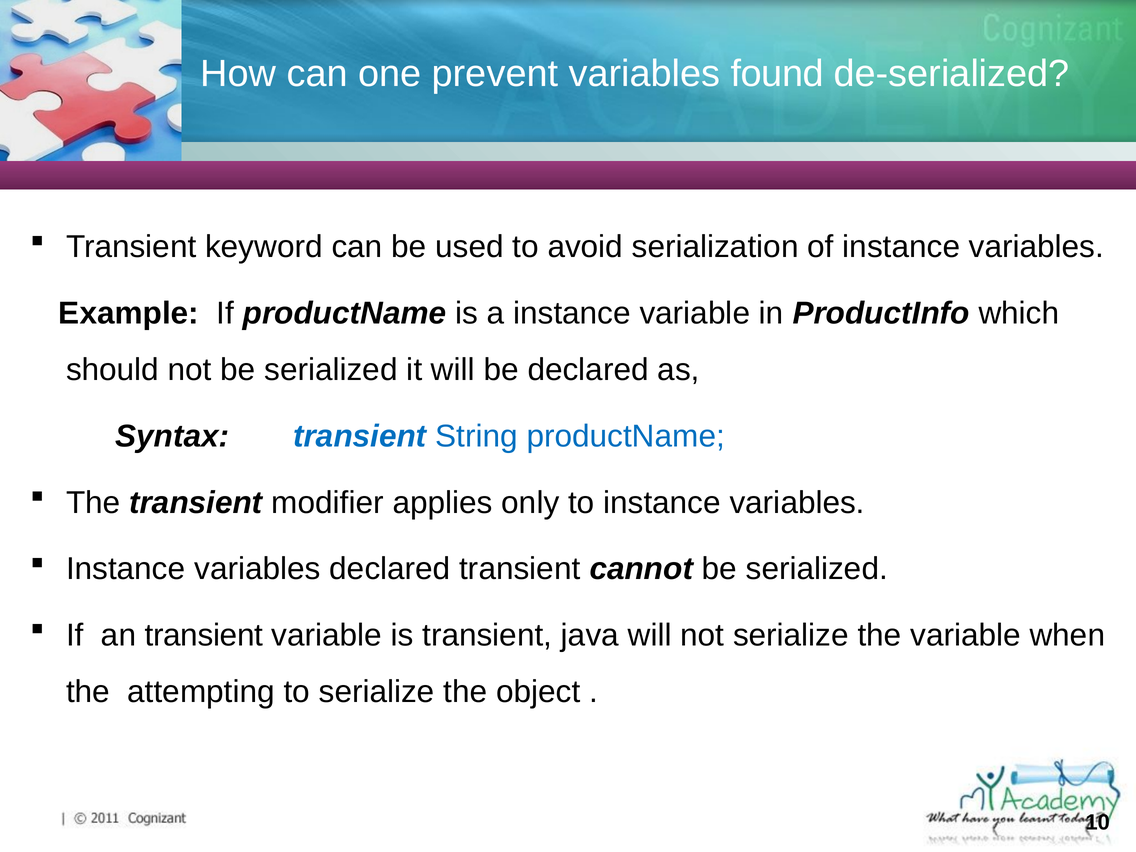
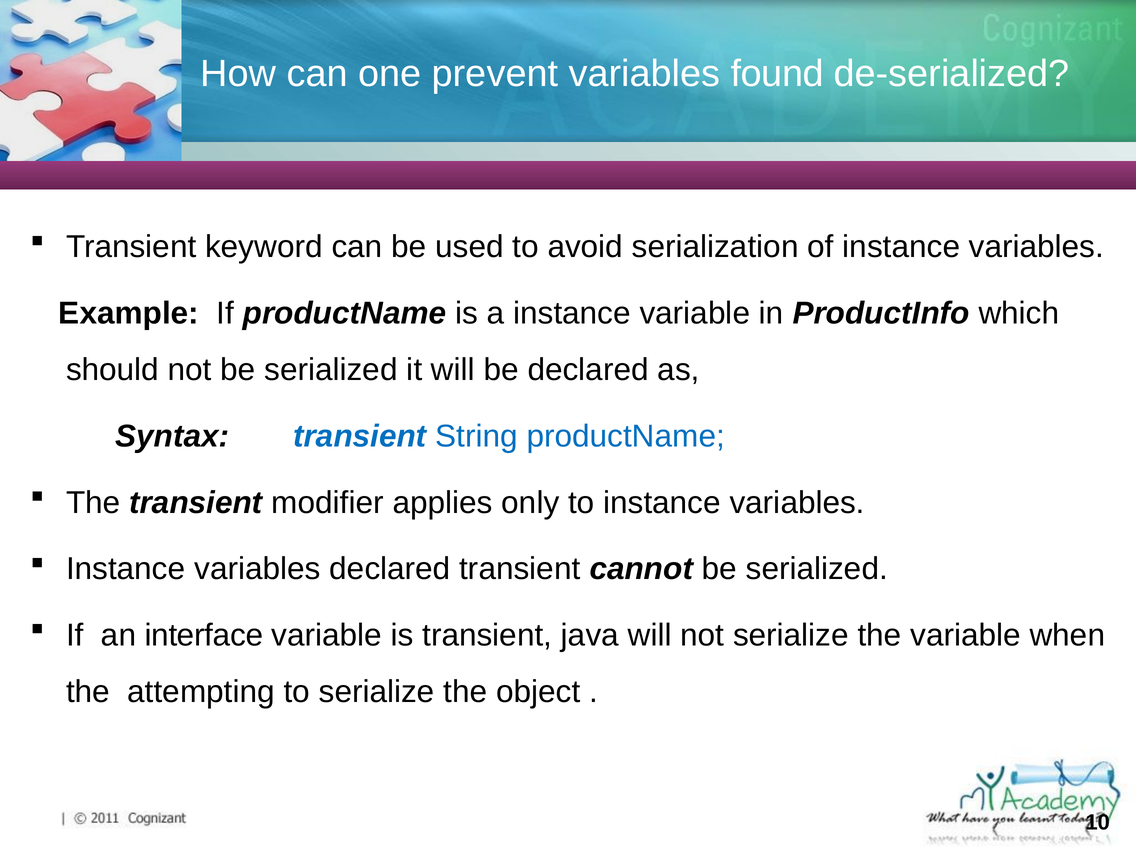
an transient: transient -> interface (204, 635)
